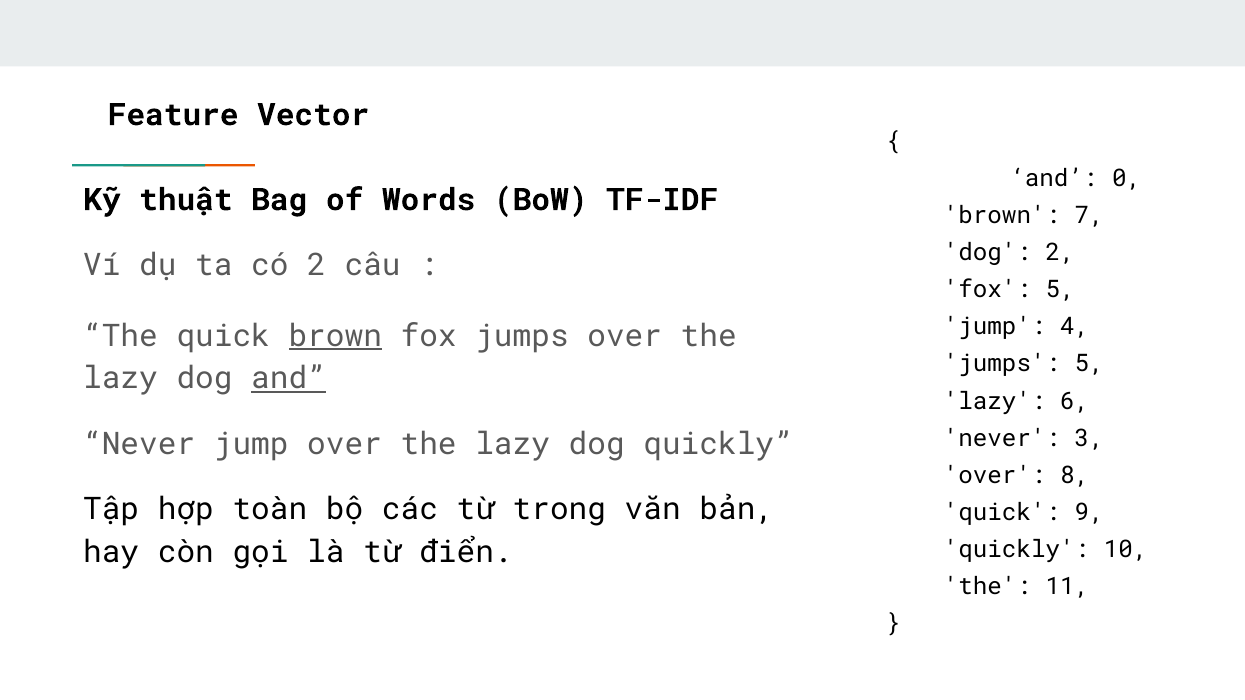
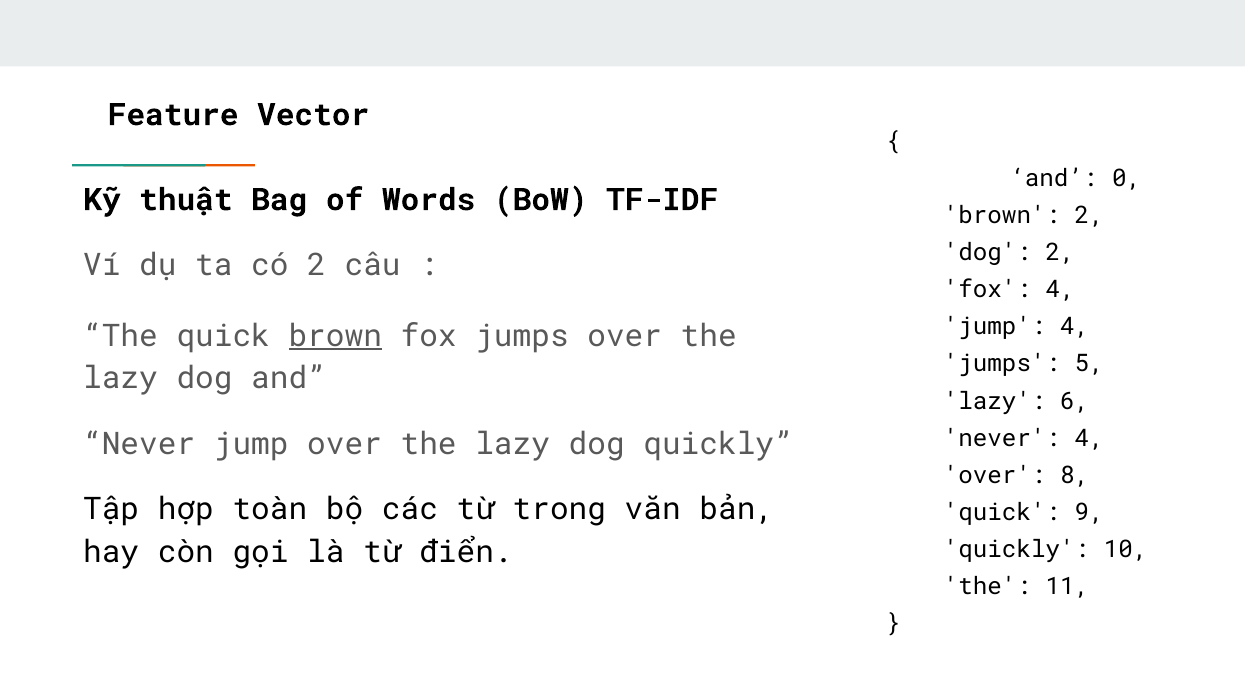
brown 7: 7 -> 2 (1089, 216)
fox 5: 5 -> 4 (1060, 290)
and underline: present -> none (289, 379)
never 3: 3 -> 4 (1089, 438)
